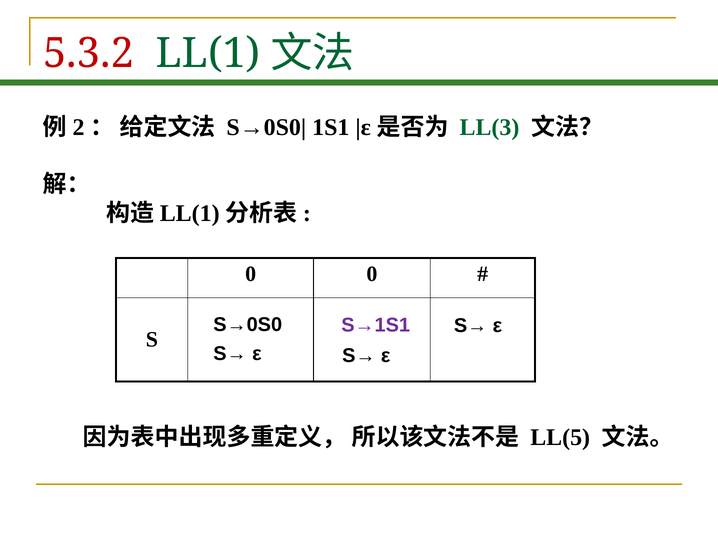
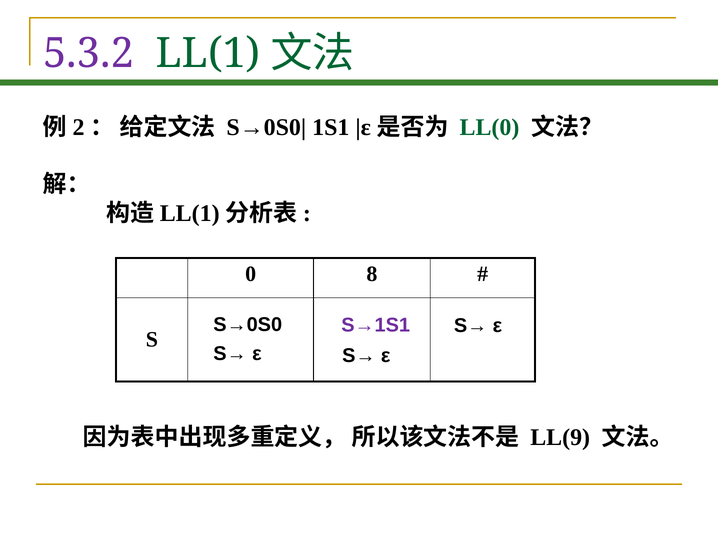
5.3.2 colour: red -> purple (89, 53)
LL(3: LL(3 -> LL(0 (489, 127)
0 0: 0 -> 8 (372, 274)
LL(5: LL(5 -> LL(9 (560, 438)
